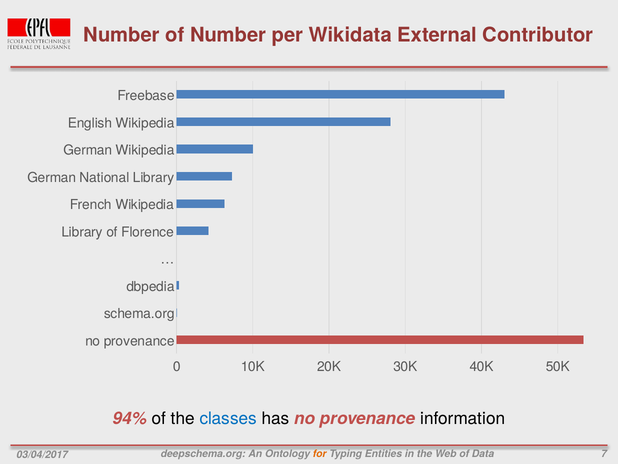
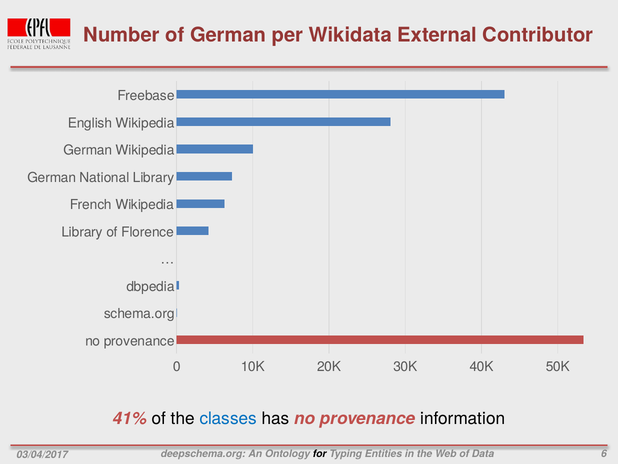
of Number: Number -> German (228, 35)
94%: 94% -> 41% (130, 418)
for colour: orange -> black (320, 453)
7: 7 -> 6 (604, 453)
